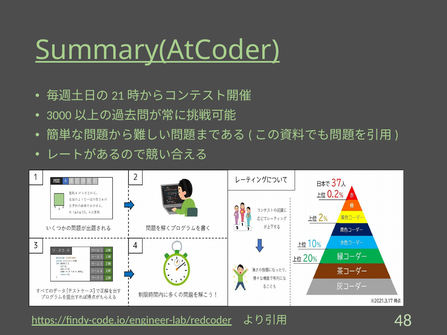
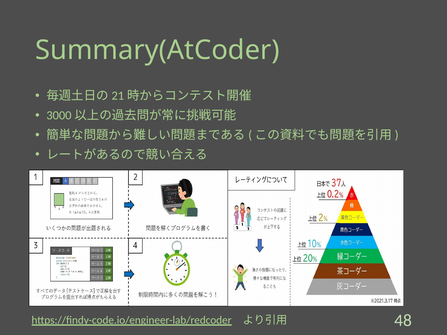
Summary(AtCoder underline: present -> none (157, 50)
